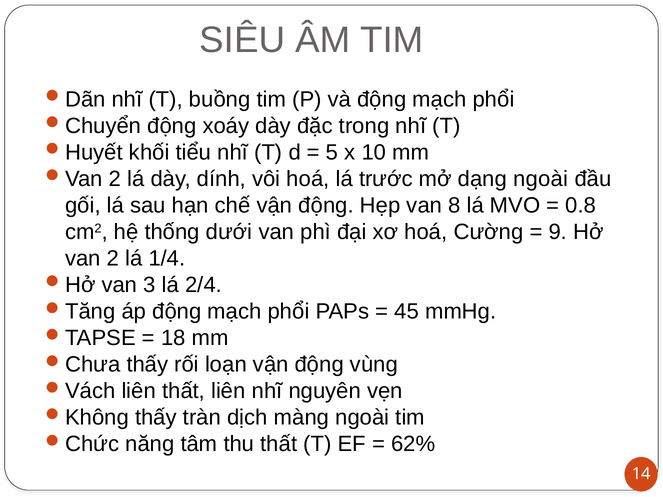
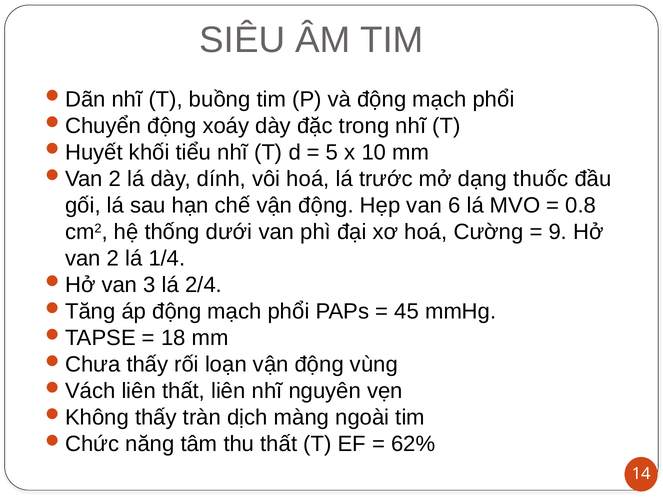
dạng ngoài: ngoài -> thuốc (541, 179)
8: 8 -> 6 (454, 206)
